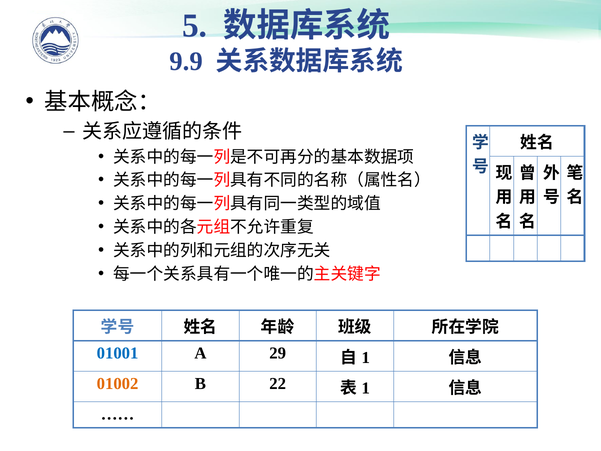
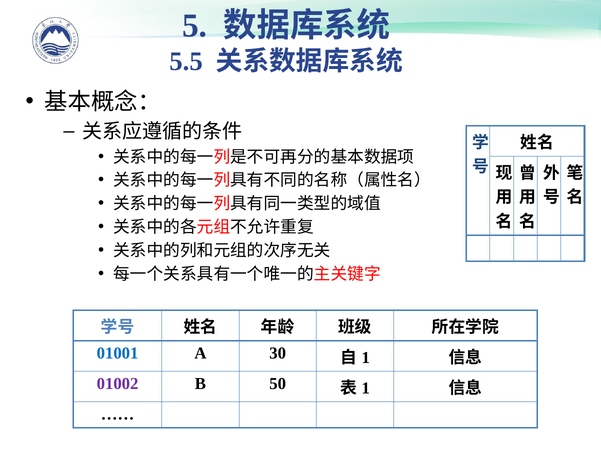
9.9: 9.9 -> 5.5 (186, 61)
29: 29 -> 30 (278, 353)
01002 colour: orange -> purple (118, 383)
22: 22 -> 50 (278, 383)
